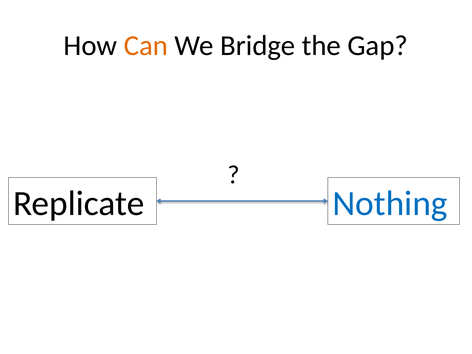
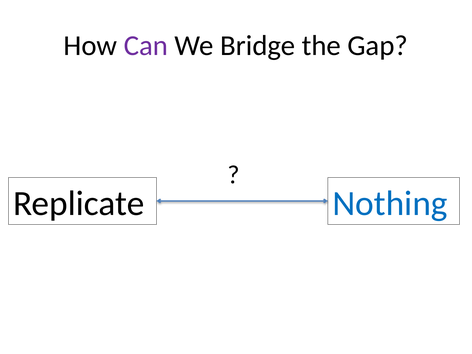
Can colour: orange -> purple (146, 46)
